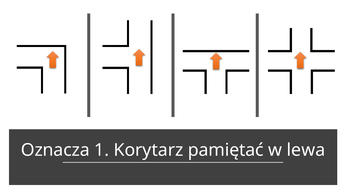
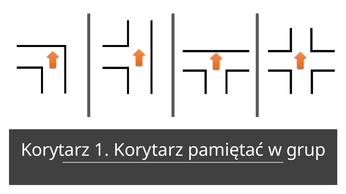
Oznacza: Oznacza -> Korytarz (55, 150)
lewa: lewa -> grup (306, 150)
